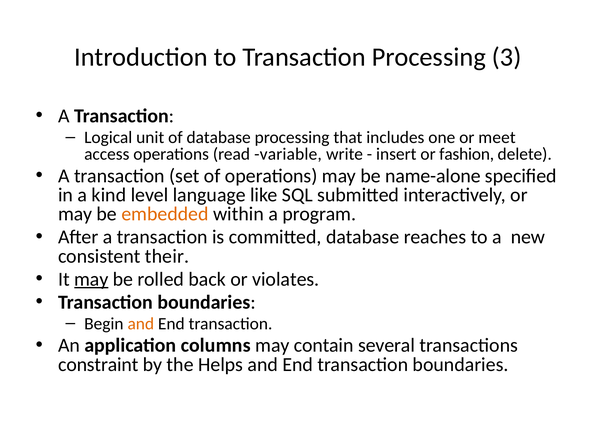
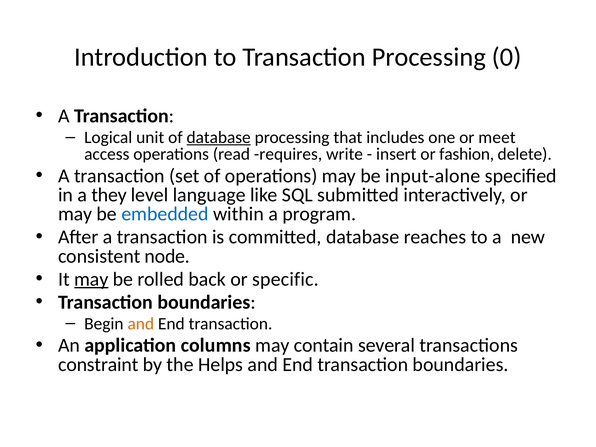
3: 3 -> 0 (507, 57)
database underline: none -> present (219, 137)
variable: variable -> requires (288, 154)
name-alone: name-alone -> input-alone (433, 176)
kind: kind -> they (109, 195)
embedded colour: orange -> blue (165, 214)
their: their -> node (167, 256)
violates: violates -> specific (286, 279)
